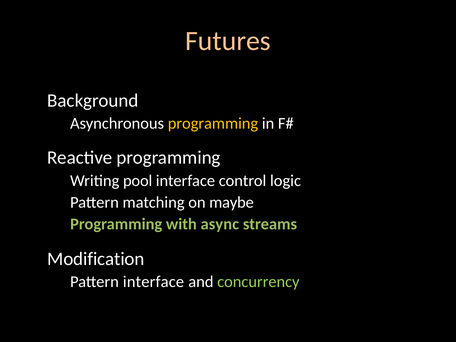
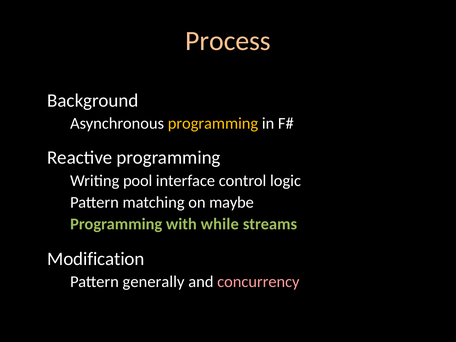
Futures: Futures -> Process (228, 41)
async: async -> while (220, 224)
Pattern interface: interface -> generally (154, 282)
concurrency colour: light green -> pink (258, 282)
